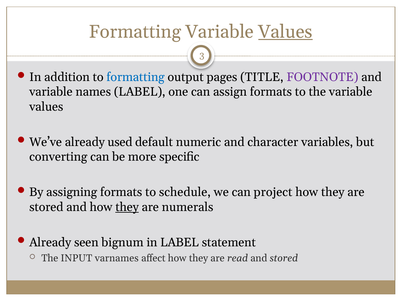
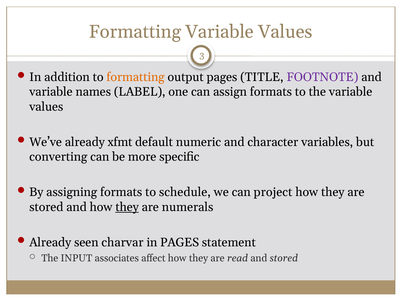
Values underline: present -> none (285, 32)
formatting colour: blue -> orange (136, 77)
used: used -> xfmt (120, 142)
bignum: bignum -> charvar (122, 243)
in LABEL: LABEL -> PAGES (180, 243)
varnames: varnames -> associates (117, 259)
